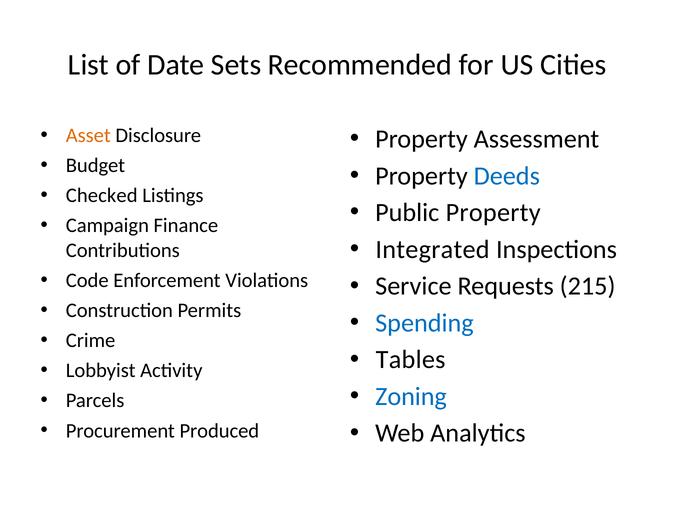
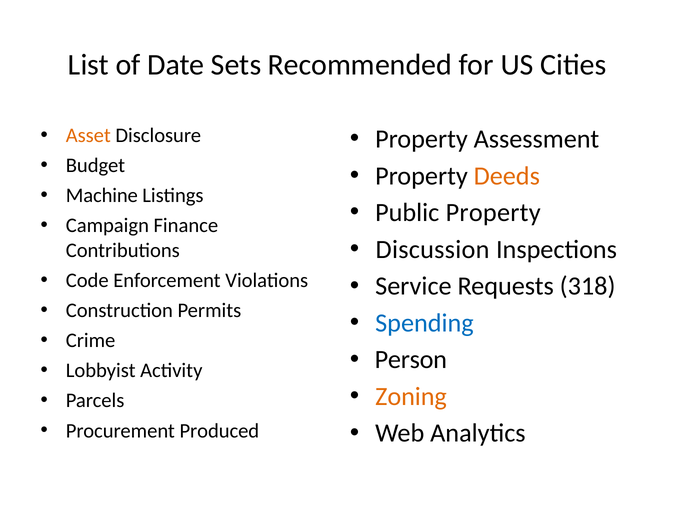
Deeds colour: blue -> orange (507, 176)
Checked: Checked -> Machine (102, 195)
Integrated: Integrated -> Discussion (433, 249)
215: 215 -> 318 (588, 286)
Tables: Tables -> Person (411, 359)
Zoning colour: blue -> orange (411, 396)
